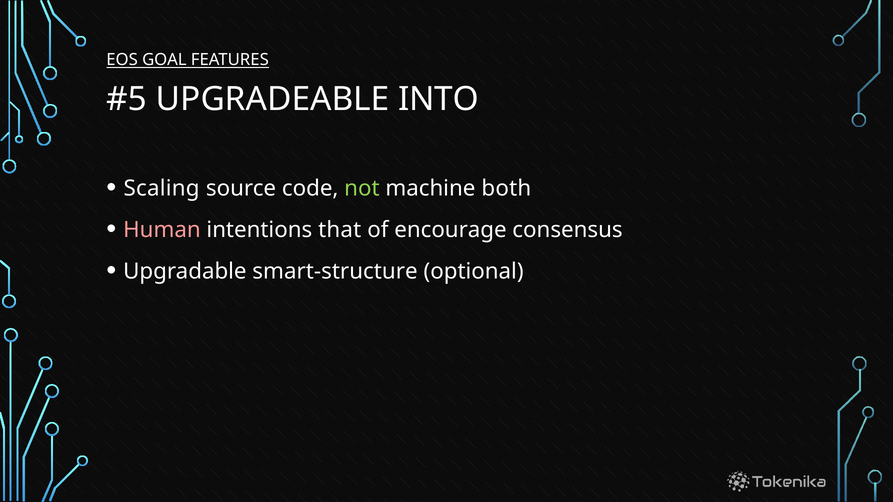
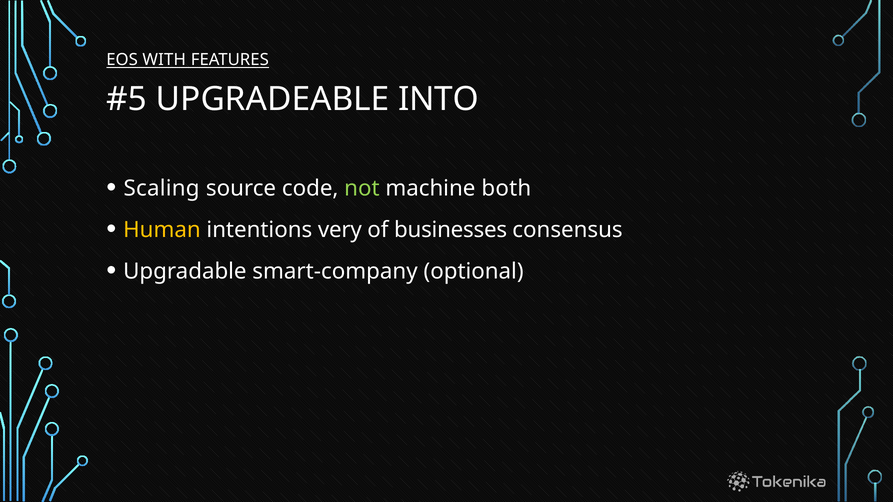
GOAL: GOAL -> WITH (164, 60)
Human colour: pink -> yellow (162, 230)
that: that -> very (340, 230)
encourage: encourage -> businesses (451, 230)
smart-structure: smart-structure -> smart-company (335, 271)
